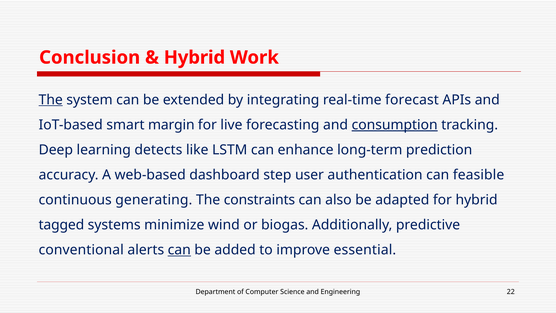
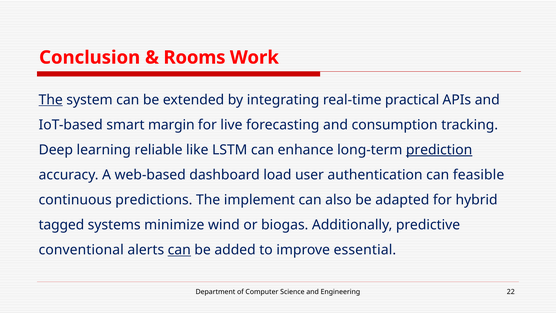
Hybrid: Hybrid -> Rooms (194, 57)
forecast: forecast -> practical (412, 100)
consumption underline: present -> none (395, 125)
detects: detects -> reliable (158, 150)
prediction underline: none -> present (439, 150)
step: step -> load (277, 175)
generating: generating -> predictions (154, 200)
constraints: constraints -> implement (259, 200)
